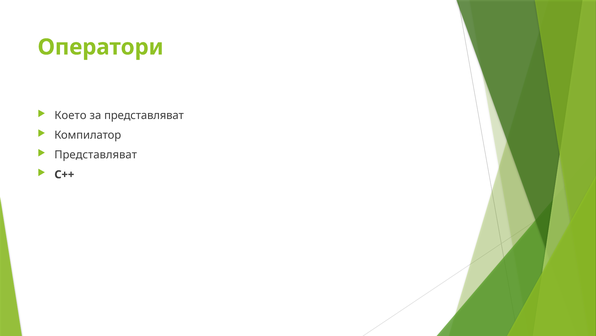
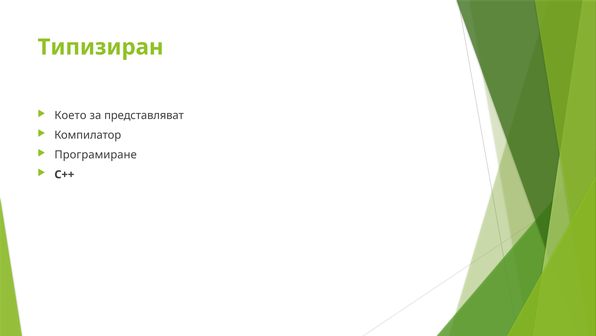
Оператори: Оператори -> Типизиран (101, 47)
Представляват: Представляват -> Програмиране (96, 155)
